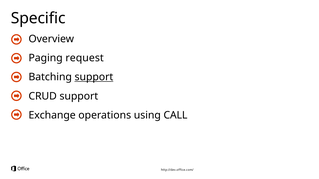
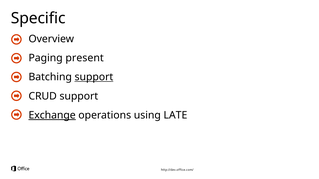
request: request -> present (85, 58)
Exchange underline: none -> present (52, 115)
CALL: CALL -> LATE (175, 115)
